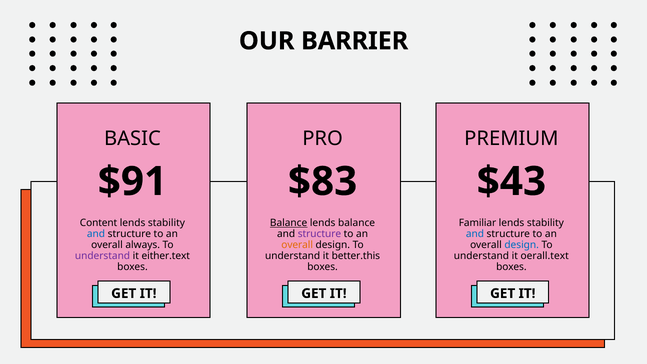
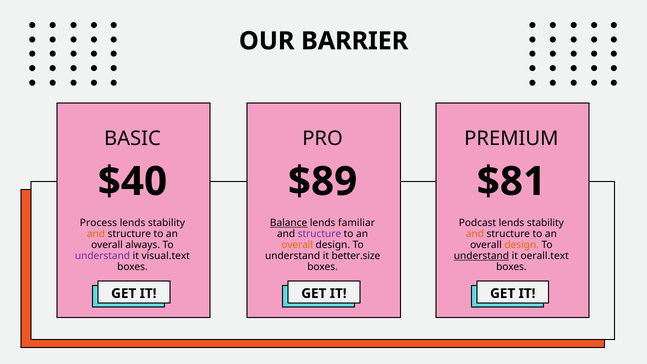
$91: $91 -> $40 (132, 182)
$83: $83 -> $89 (323, 182)
$43: $43 -> $81 (511, 182)
Content: Content -> Process (98, 223)
lends balance: balance -> familiar (357, 223)
Familiar: Familiar -> Podcast (477, 223)
and colour: blue -> orange (96, 234)
and colour: blue -> orange (475, 234)
design colour: blue -> orange (522, 245)
either.text: either.text -> visual.text (166, 256)
better.this: better.this -> better.size (356, 256)
understand underline: none -> present (481, 256)
